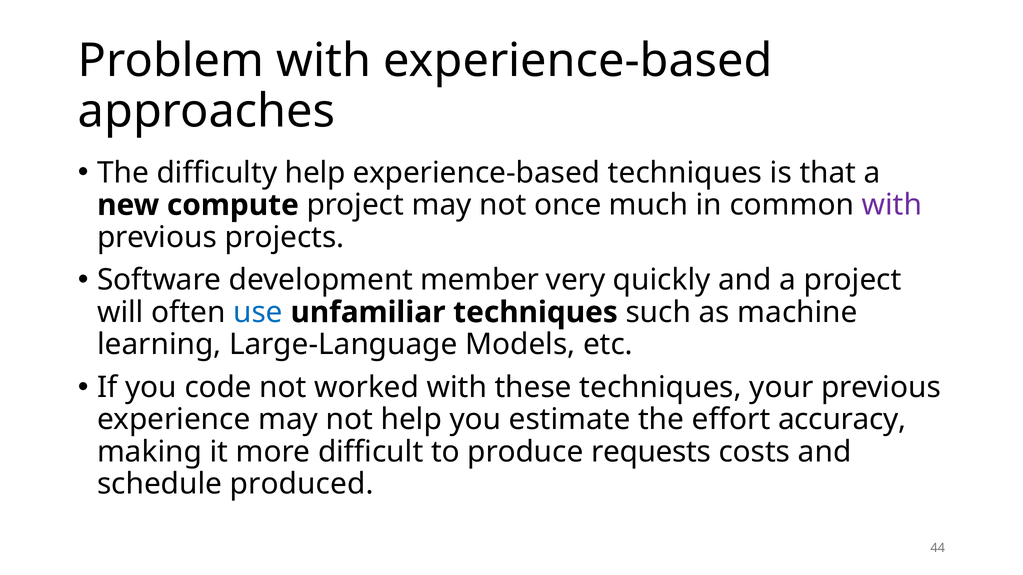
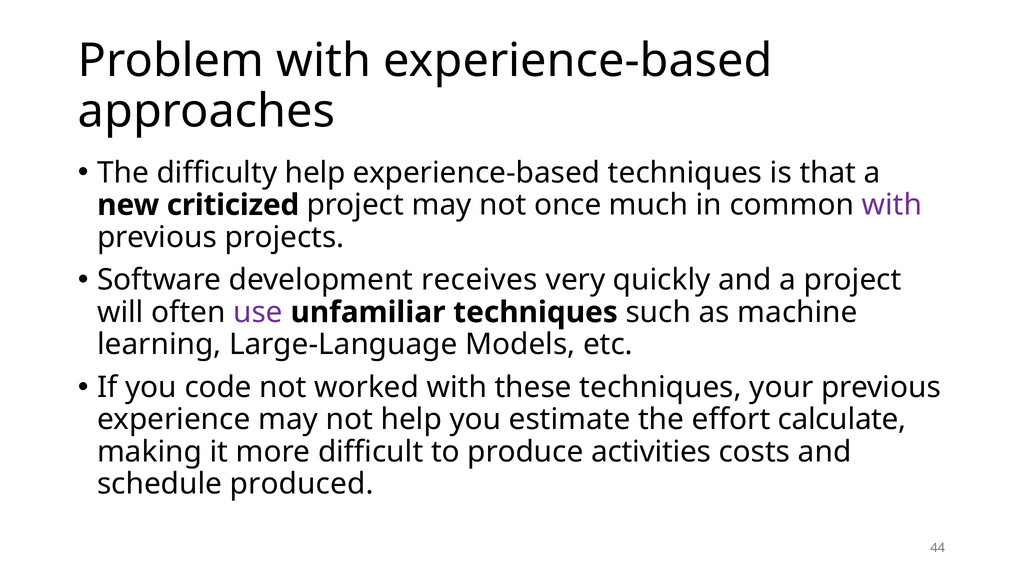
compute: compute -> criticized (233, 205)
member: member -> receives (479, 280)
use colour: blue -> purple (258, 313)
accuracy: accuracy -> calculate (842, 420)
requests: requests -> activities (651, 452)
